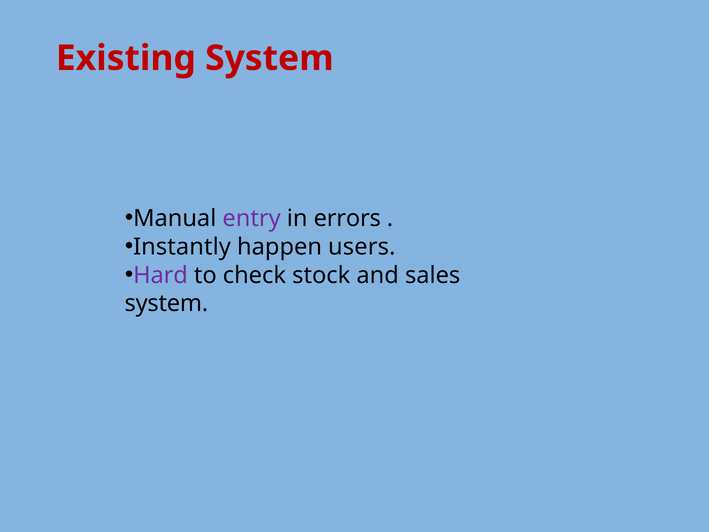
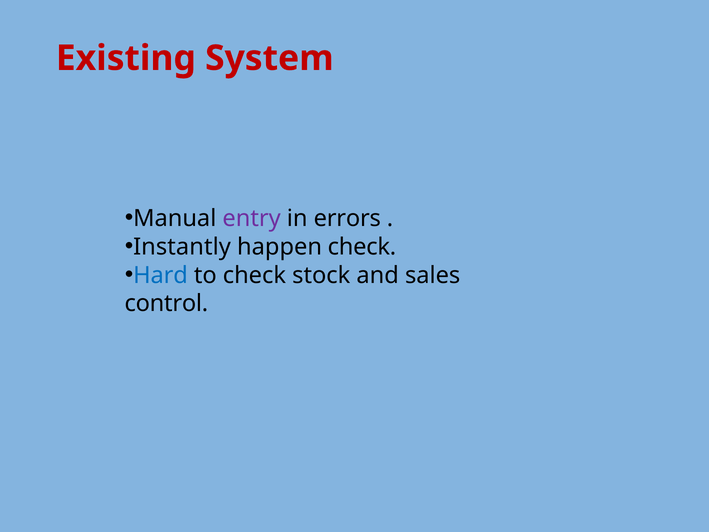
happen users: users -> check (362, 247)
Hard colour: purple -> blue (161, 275)
system: system -> control (166, 303)
